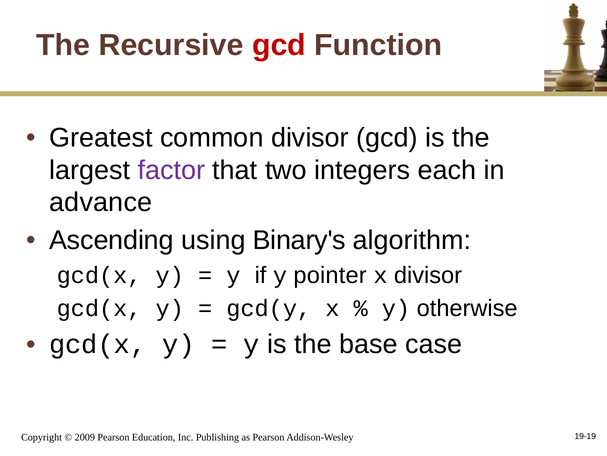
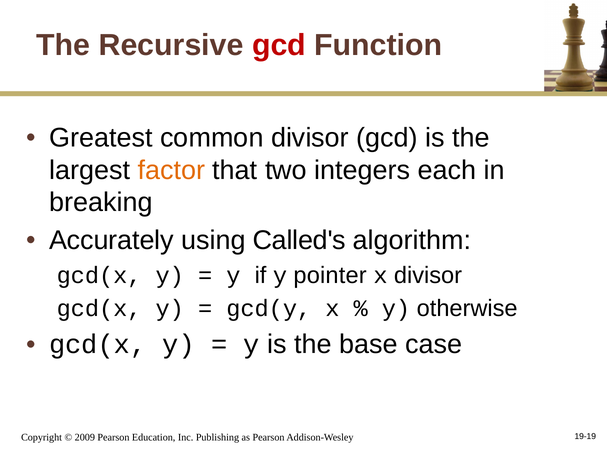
factor colour: purple -> orange (171, 170)
advance: advance -> breaking (101, 202)
Ascending: Ascending -> Accurately (111, 240)
Binary's: Binary's -> Called's (299, 240)
